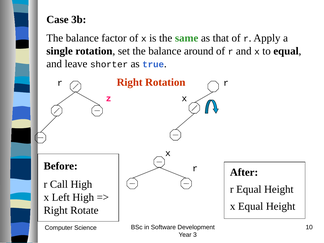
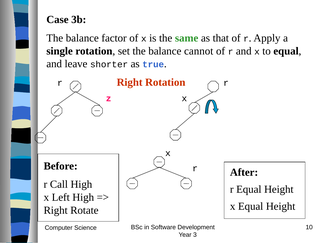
around: around -> cannot (199, 51)
